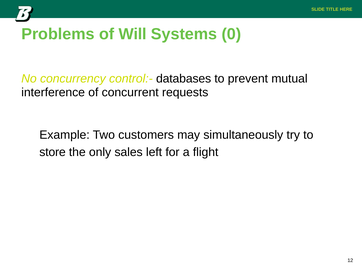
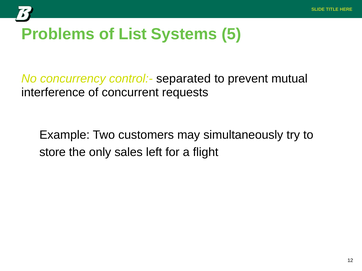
Will: Will -> List (133, 34)
0: 0 -> 5 (231, 34)
databases: databases -> separated (184, 79)
